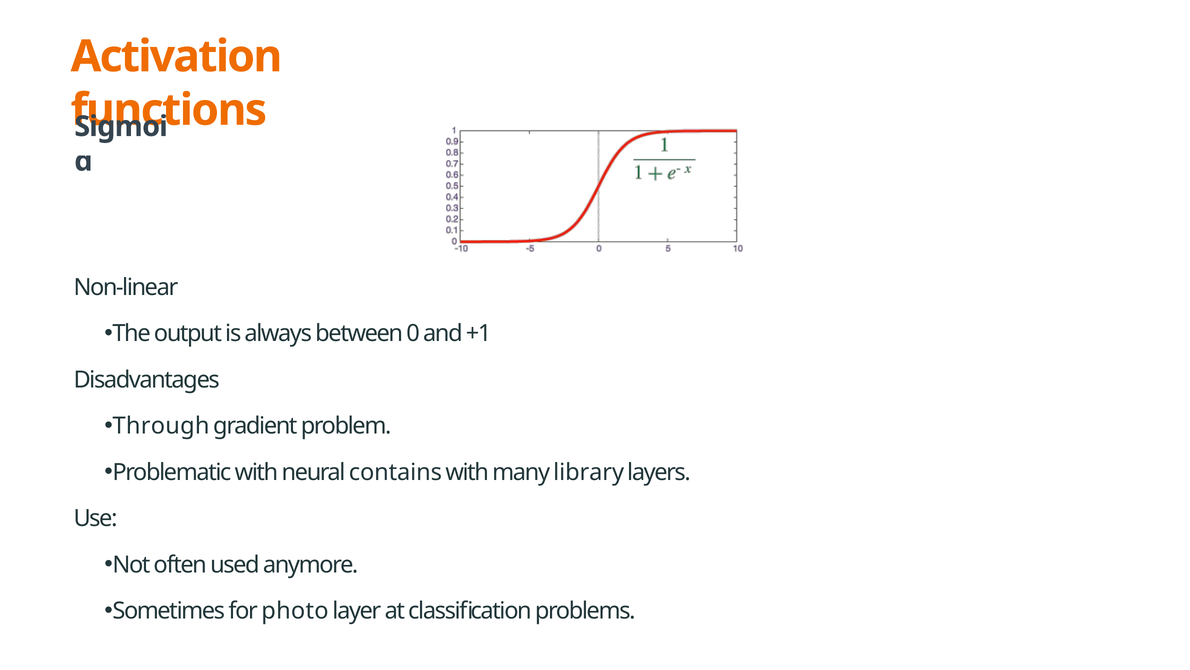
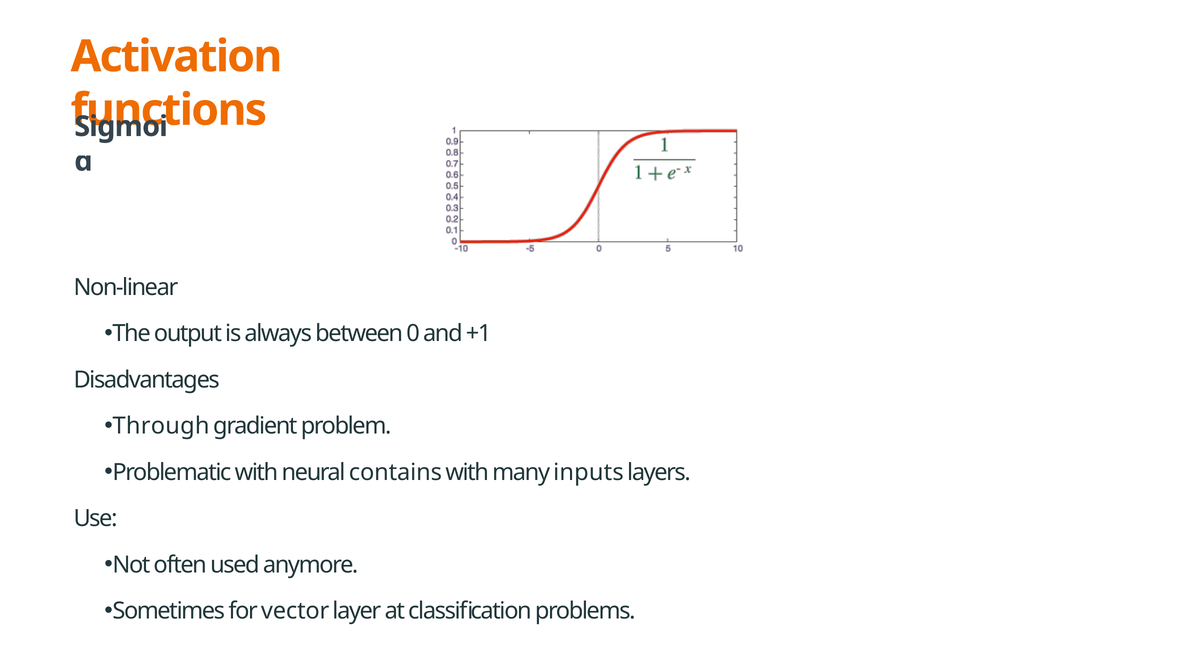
library: library -> inputs (588, 472)
photo: photo -> vector (295, 611)
